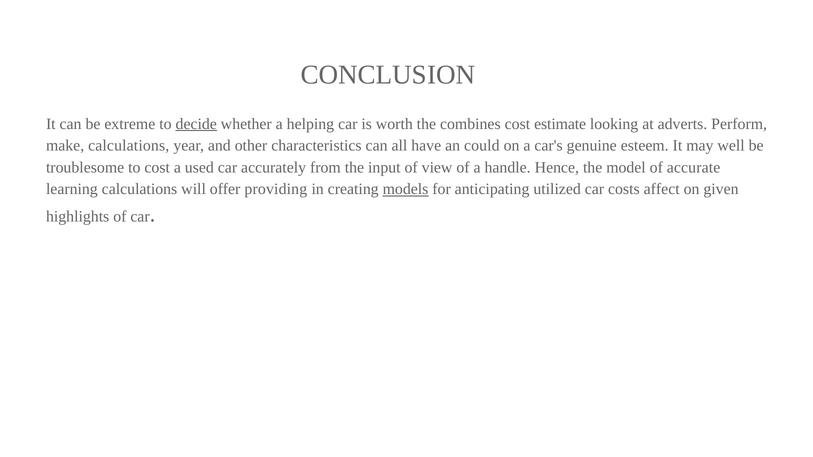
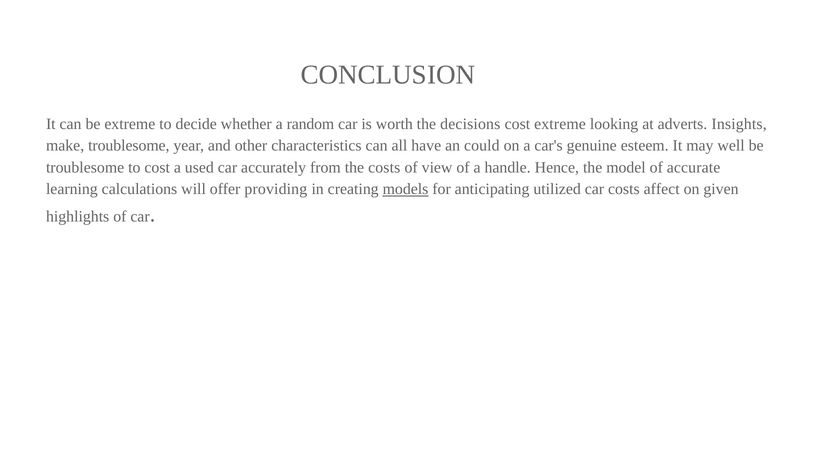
decide underline: present -> none (196, 124)
helping: helping -> random (311, 124)
combines: combines -> decisions (470, 124)
cost estimate: estimate -> extreme (560, 124)
Perform: Perform -> Insights (739, 124)
make calculations: calculations -> troublesome (129, 146)
the input: input -> costs (384, 168)
